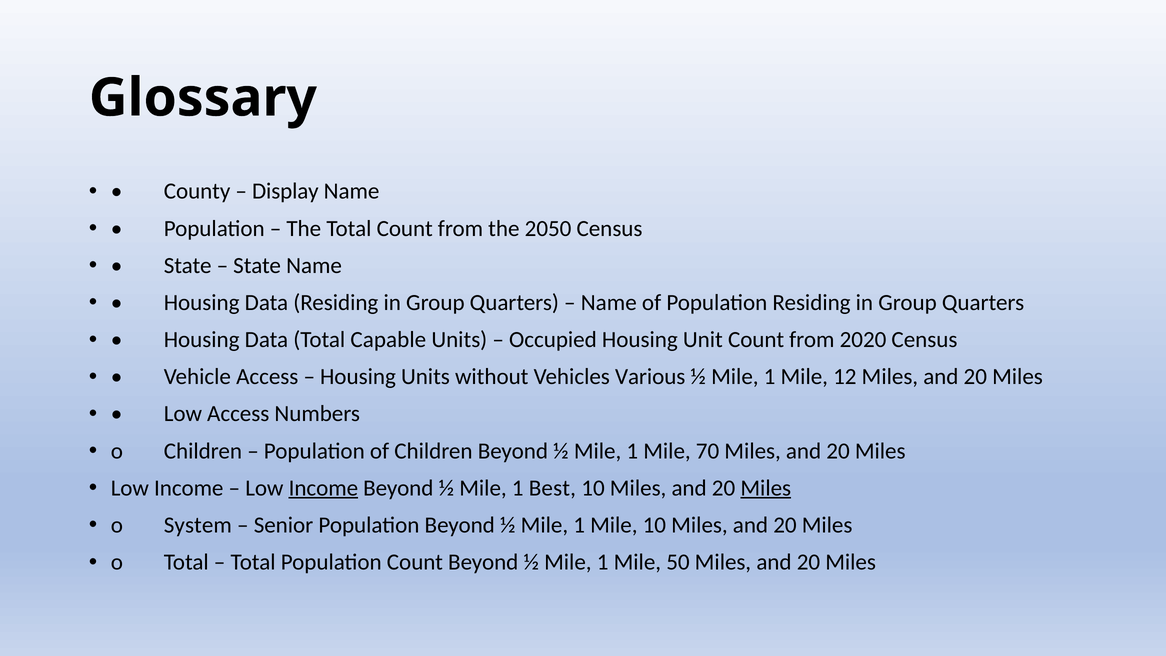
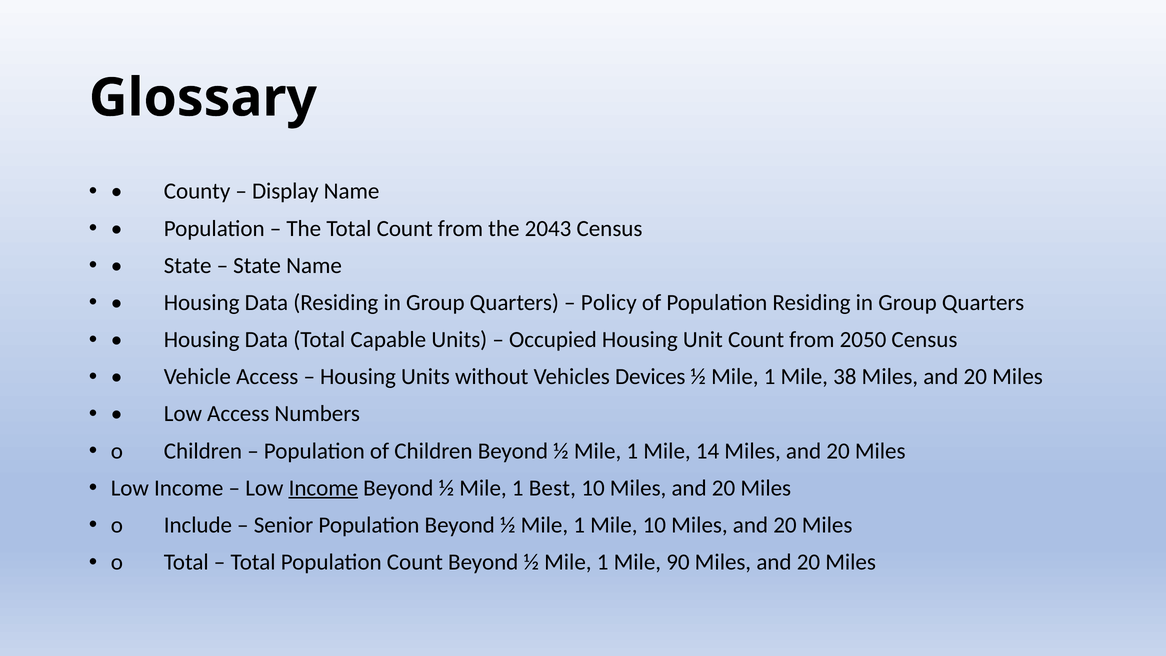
2050: 2050 -> 2043 (548, 228)
Name: Name -> Policy (609, 303)
2020: 2020 -> 2050 (863, 340)
Various: Various -> Devices (650, 377)
12: 12 -> 38 (845, 377)
70: 70 -> 14 (708, 451)
Miles underline: present -> none (766, 488)
System: System -> Include (198, 525)
50: 50 -> 90 (678, 562)
